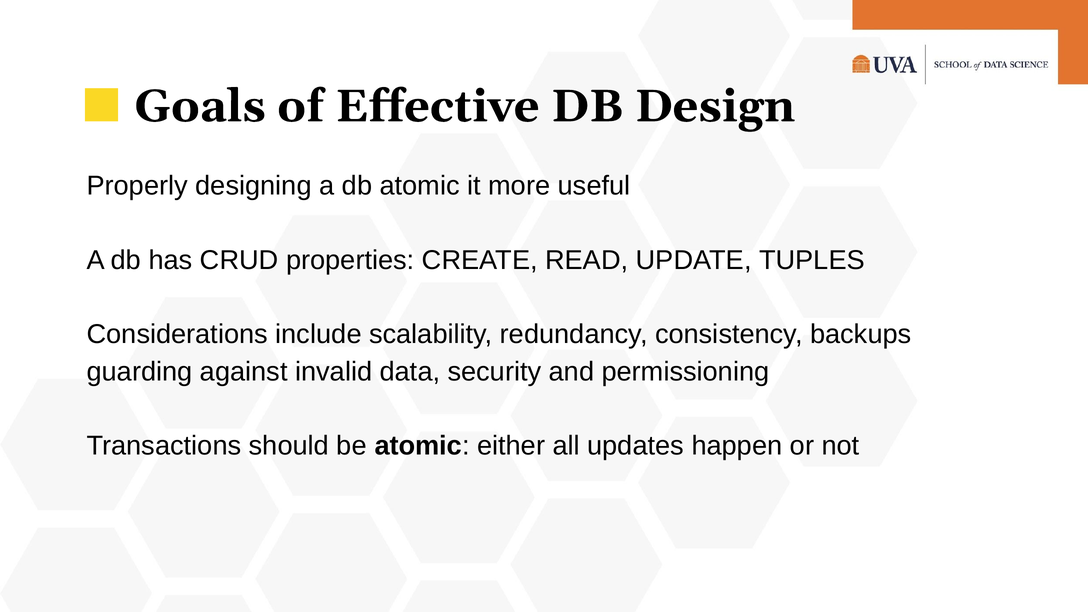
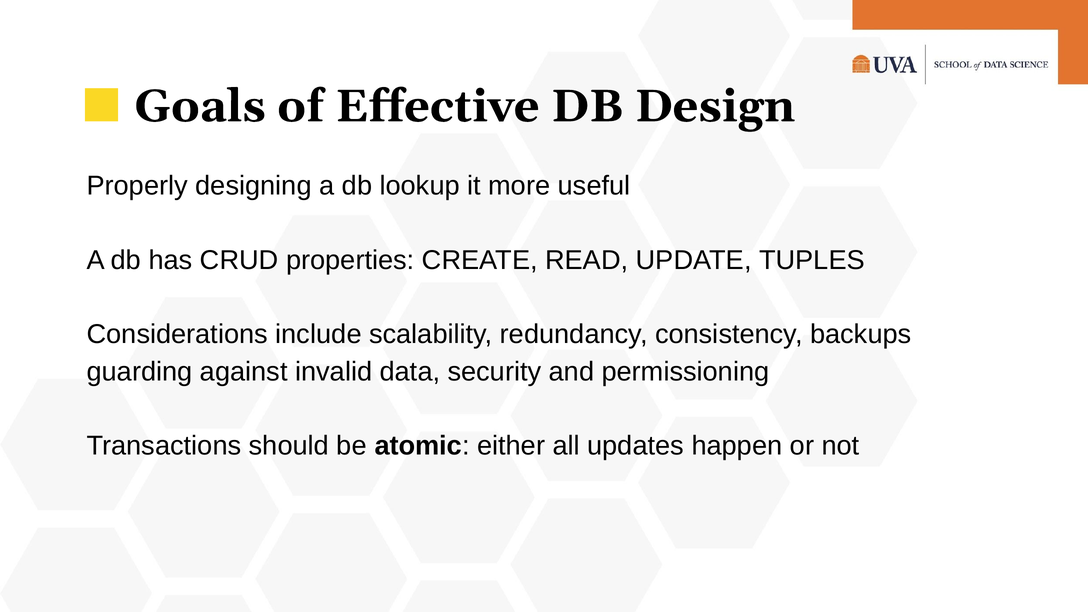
db atomic: atomic -> lookup (420, 186)
